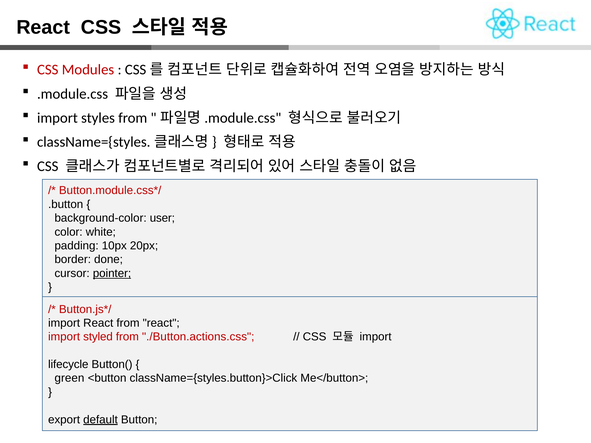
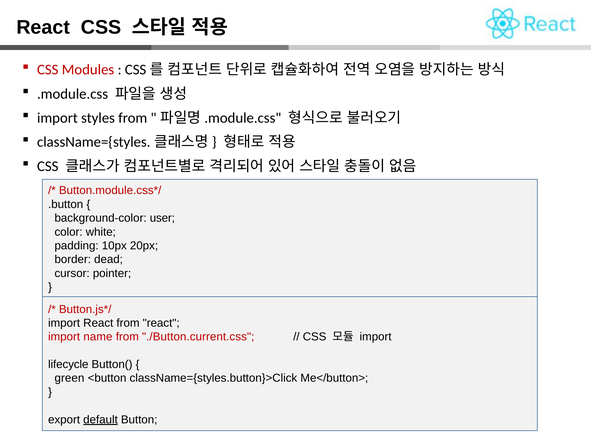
done: done -> dead (109, 260)
pointer underline: present -> none (112, 273)
styled: styled -> name (98, 337)
./Button.actions.css: ./Button.actions.css -> ./Button.current.css (198, 337)
